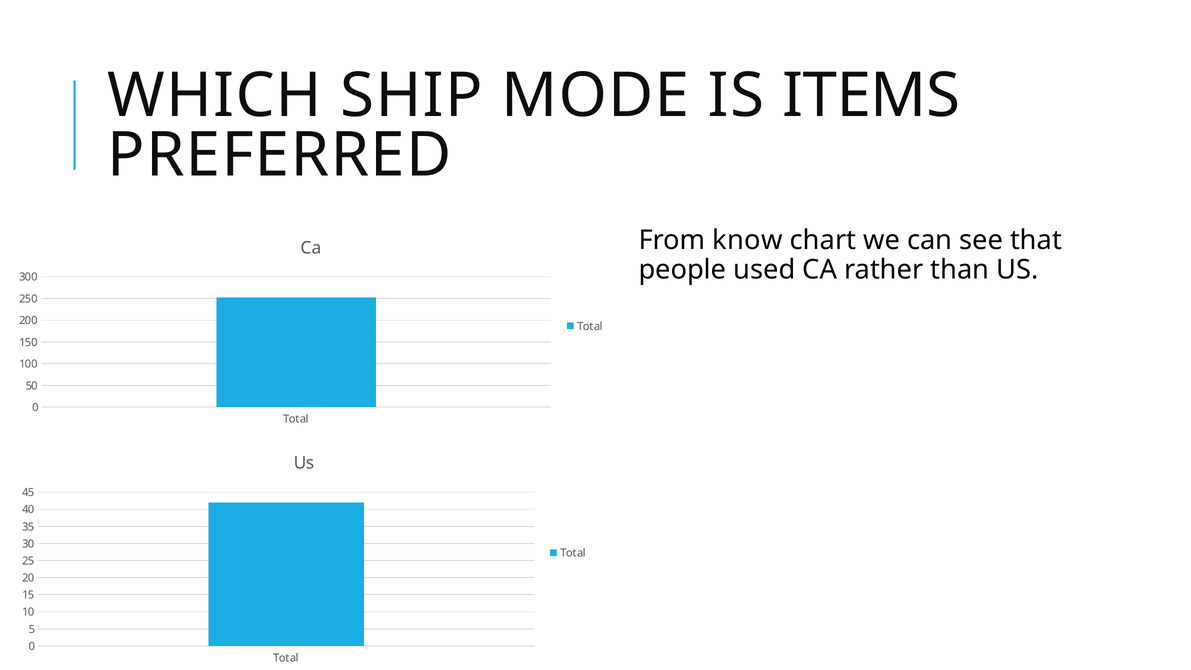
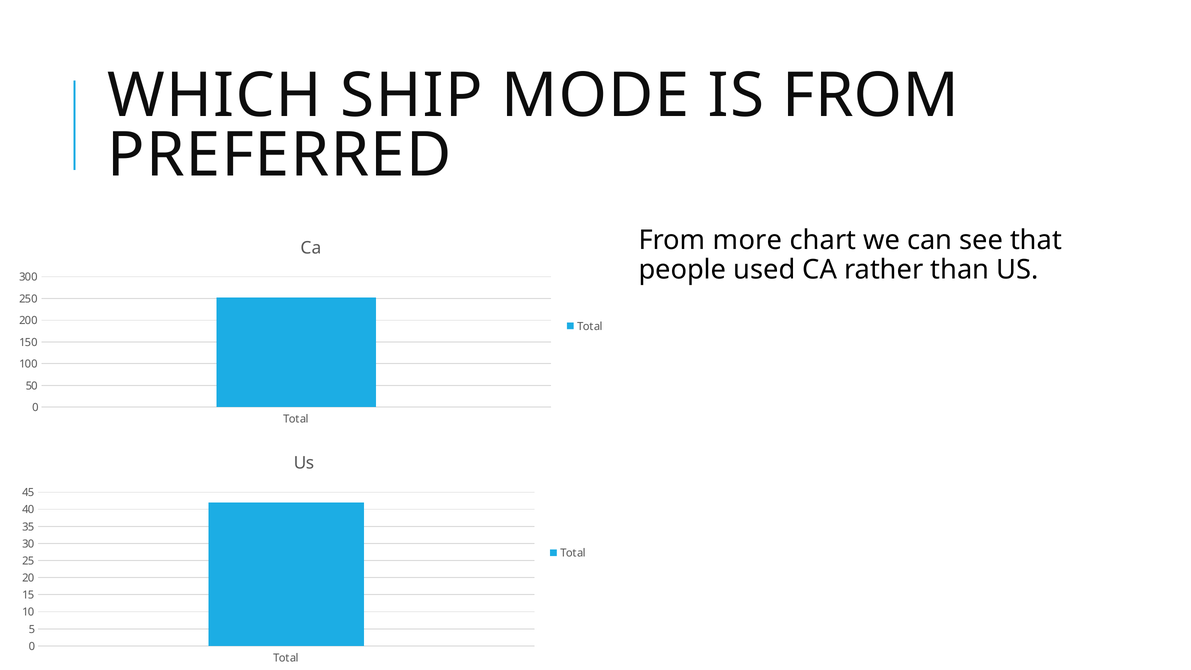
IS ITEMS: ITEMS -> FROM (871, 96)
know: know -> more (748, 240)
